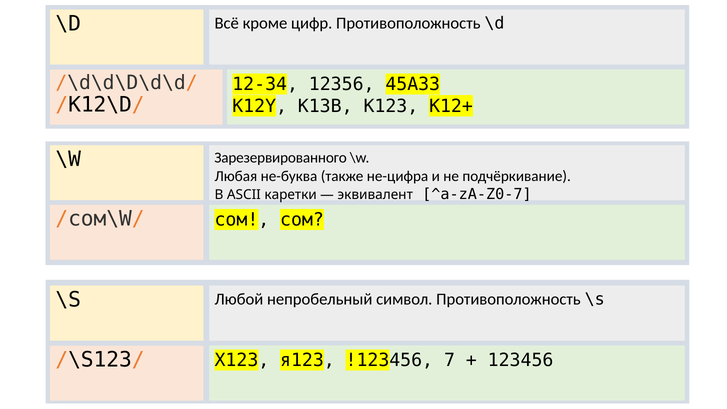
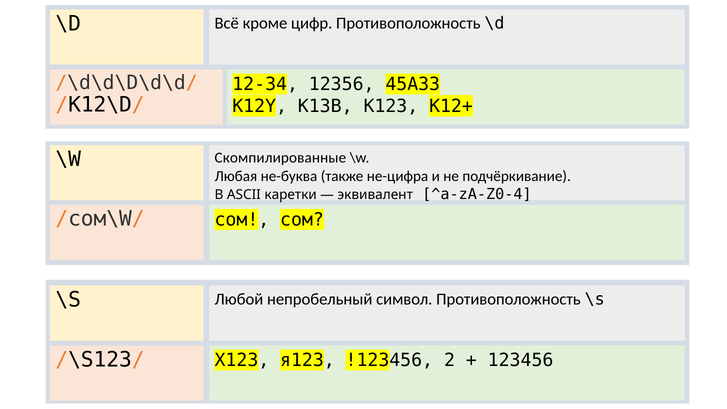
Зарезервированного: Зарезервированного -> Скомпилированные (280, 158)
^a-zA-Z0-7: ^a-zA-Z0-7 -> ^a-zA-Z0-4 (477, 194)
7: 7 -> 2 (449, 360)
